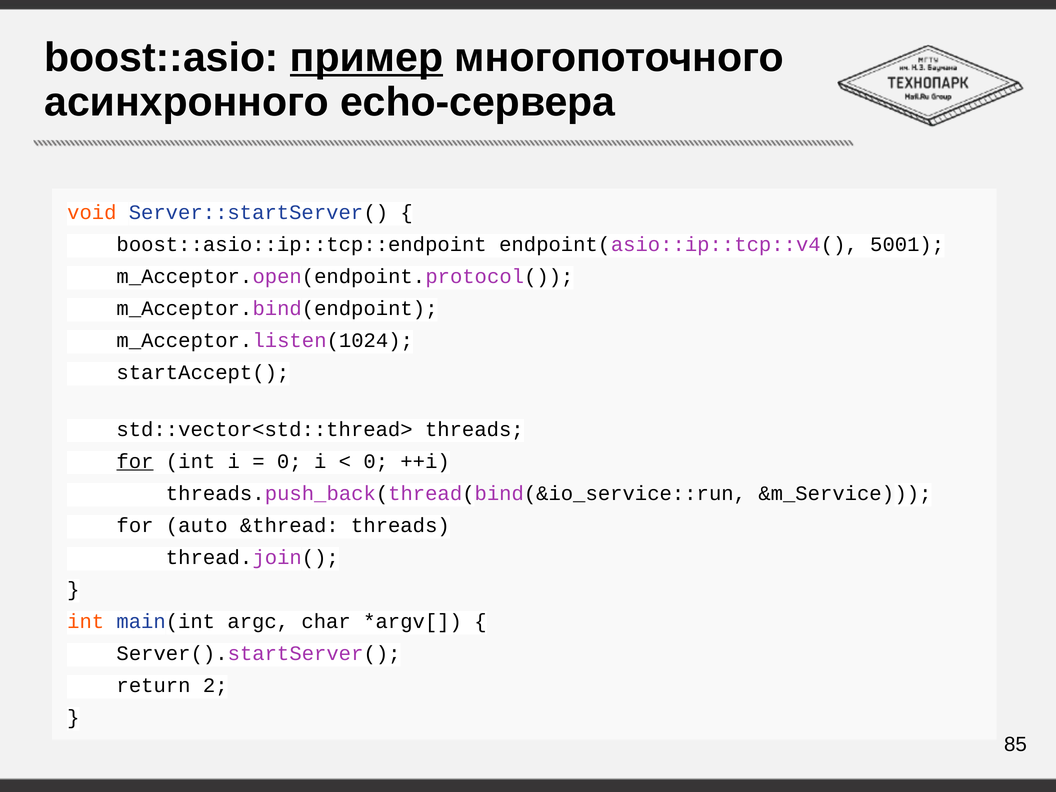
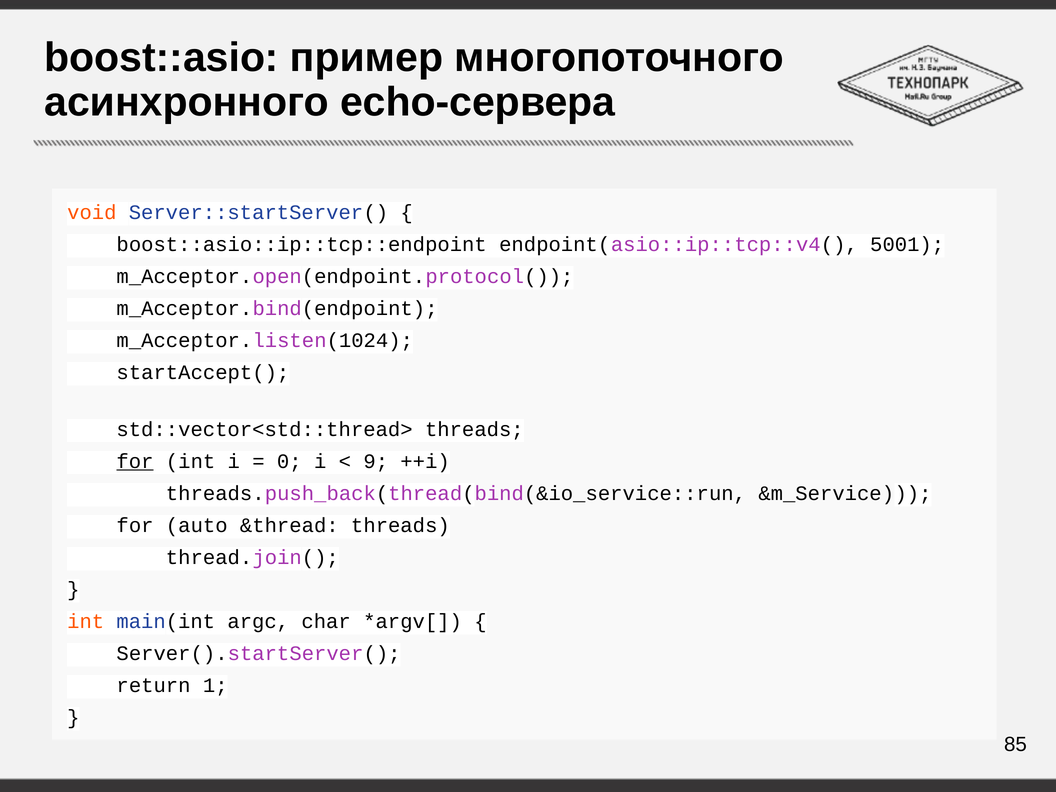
пример underline: present -> none (367, 58)
0: 0 -> 9 (376, 461)
2: 2 -> 1 (215, 685)
